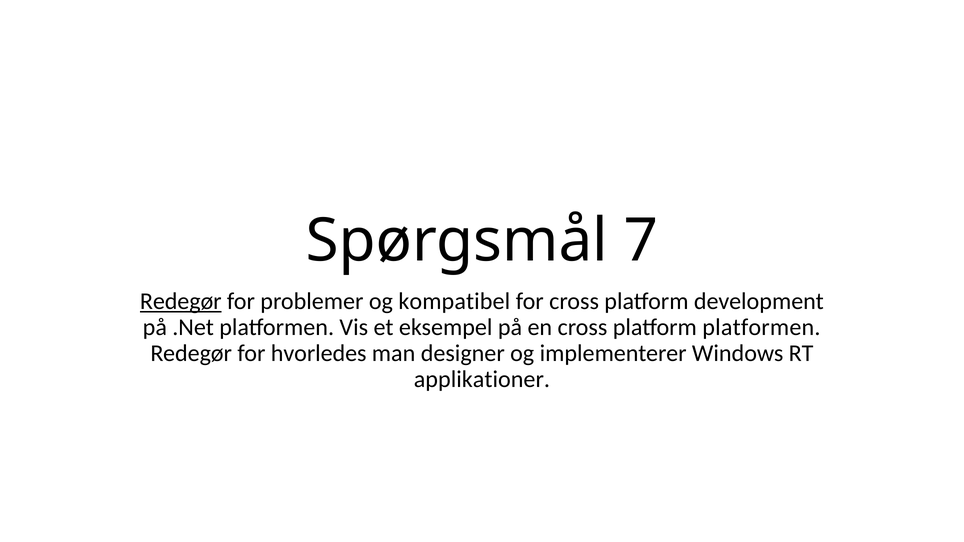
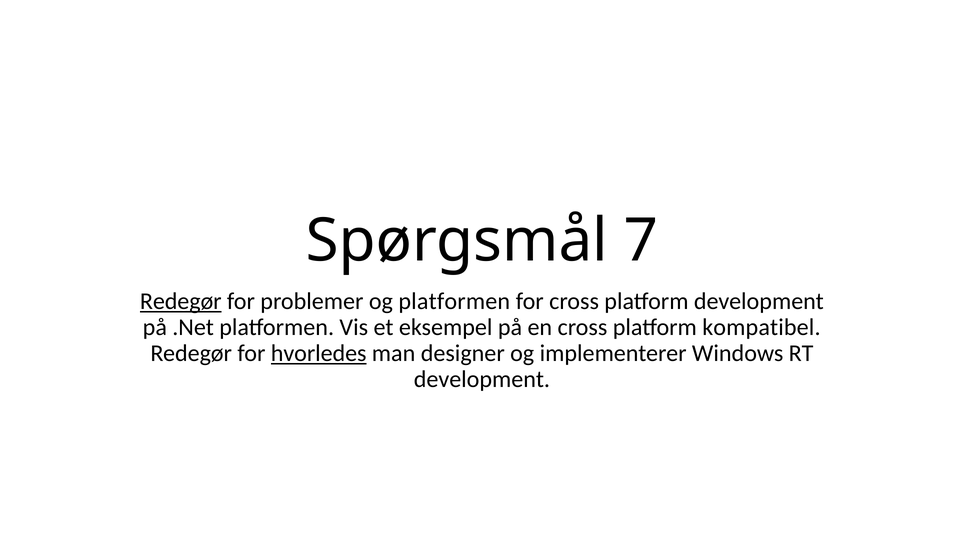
og kompatibel: kompatibel -> platformen (454, 301)
platform platformen: platformen -> kompatibel (761, 327)
hvorledes underline: none -> present (319, 353)
applikationer: applikationer -> development (482, 379)
